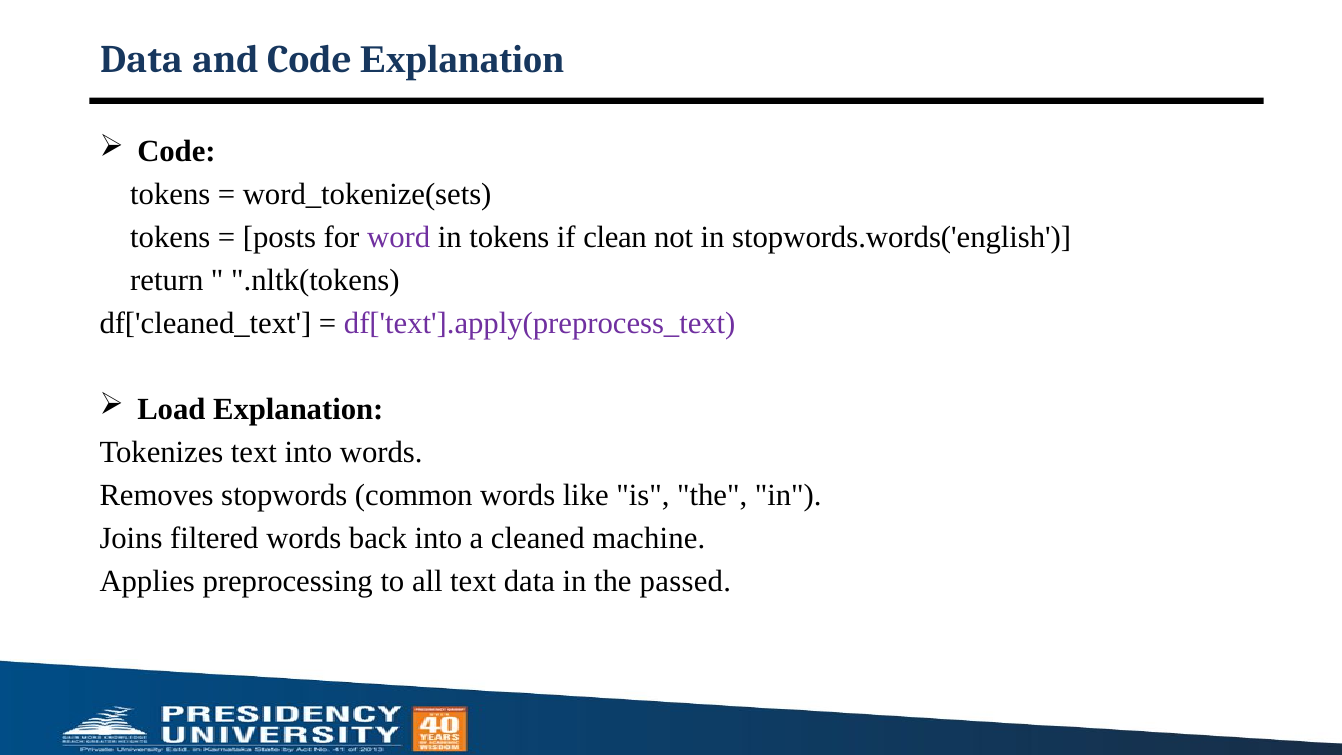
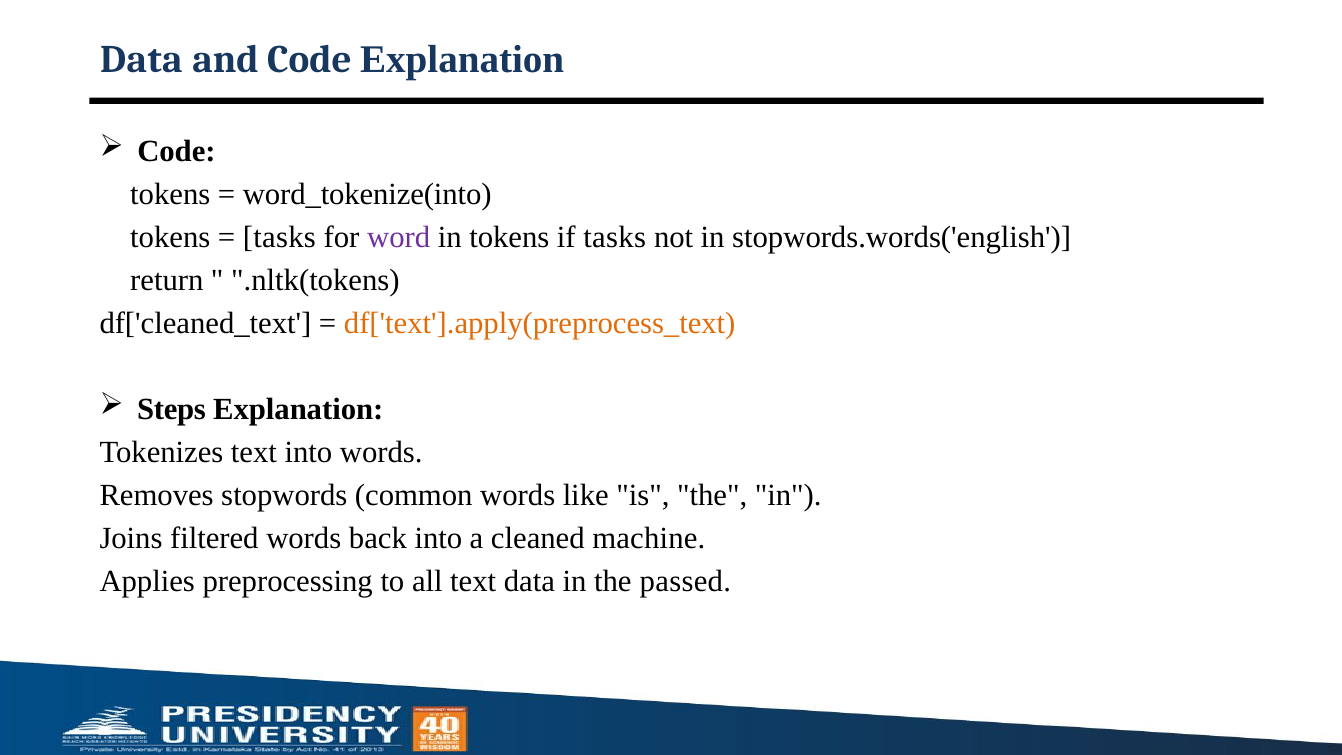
word_tokenize(sets: word_tokenize(sets -> word_tokenize(into (367, 194)
posts: posts -> tasks (279, 237)
if clean: clean -> tasks (615, 237)
df['text'].apply(preprocess_text colour: purple -> orange (540, 323)
Load: Load -> Steps (172, 409)
